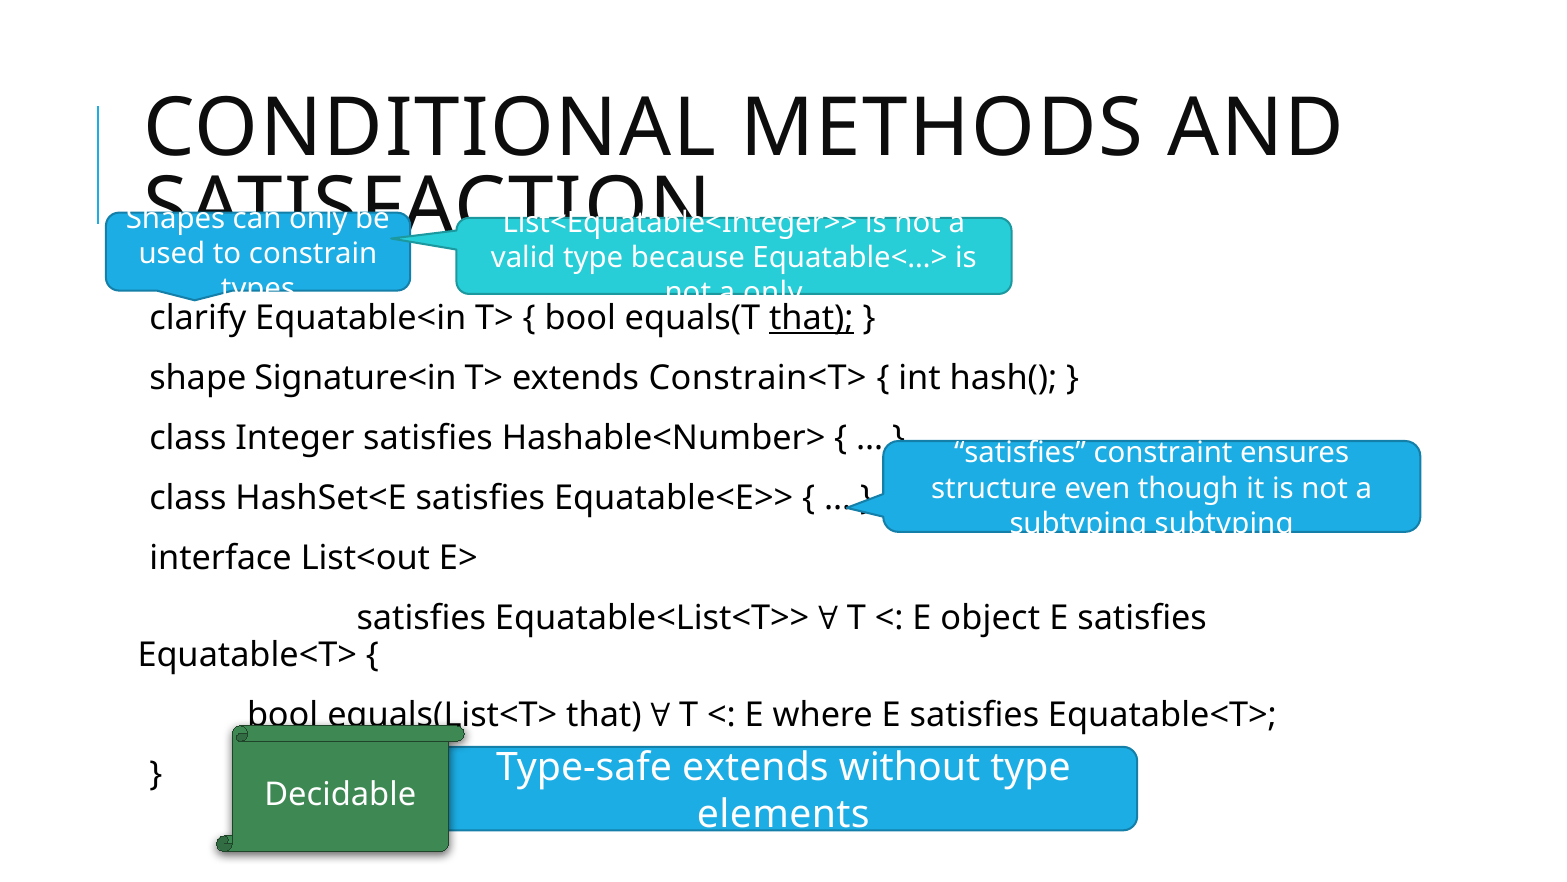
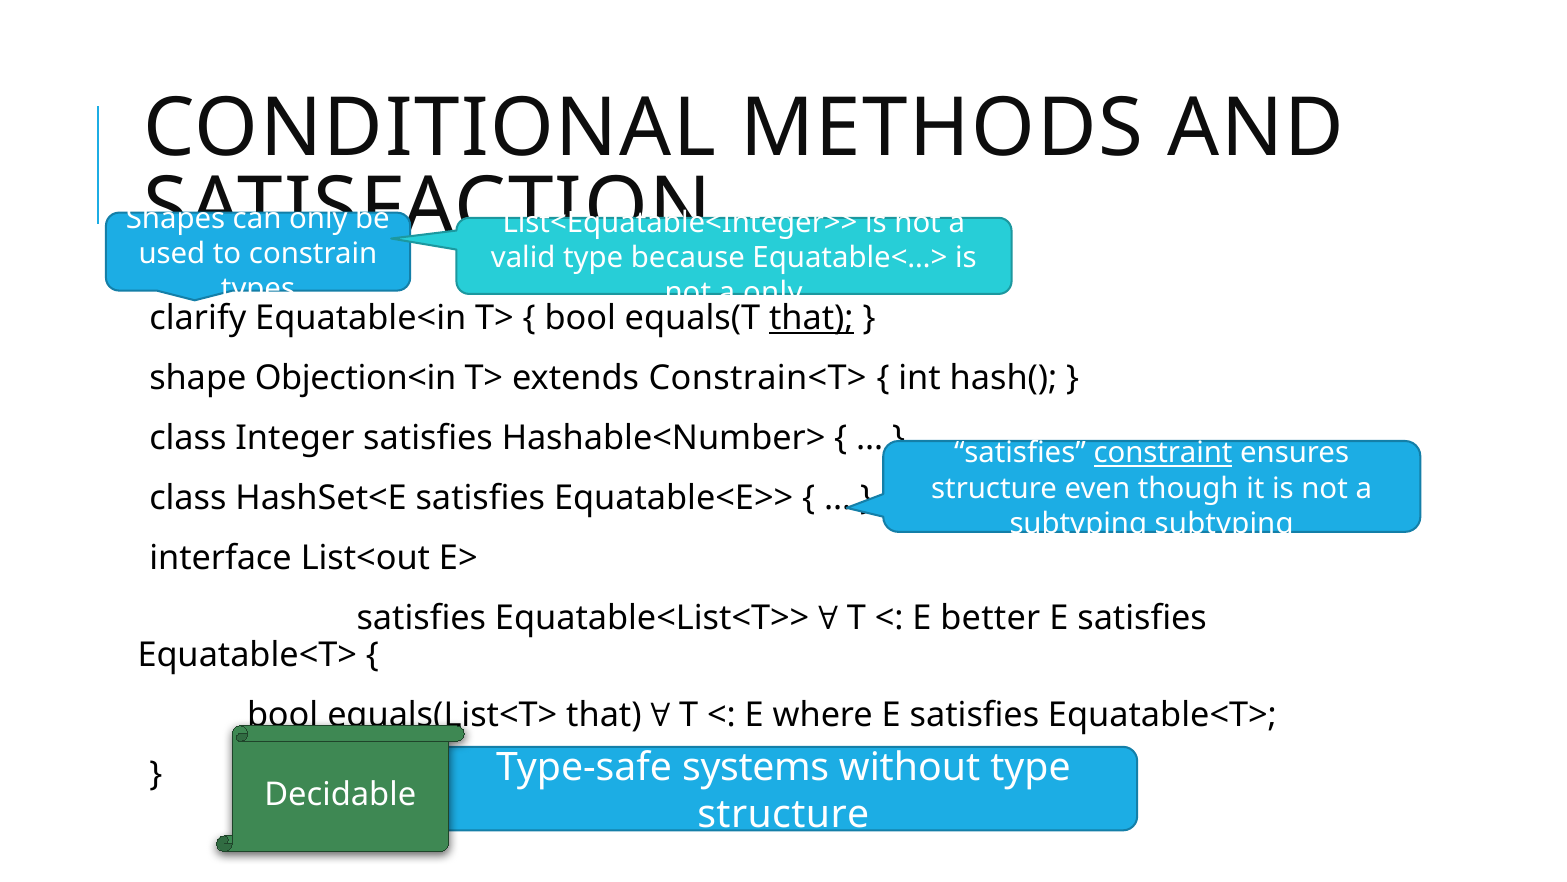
Signature<in: Signature<in -> Objection<in (356, 378)
constraint underline: none -> present (1163, 453)
object: object -> better (990, 617)
extends: extends -> systems (756, 767)
elements: elements -> structure (783, 814)
